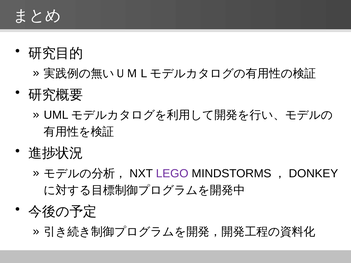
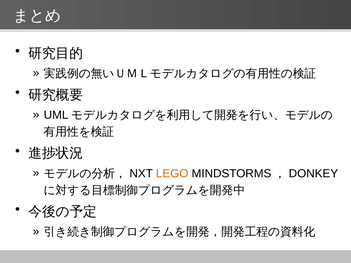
LEGO colour: purple -> orange (172, 174)
